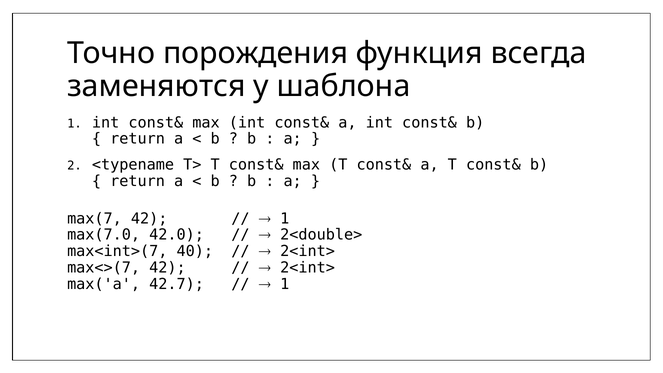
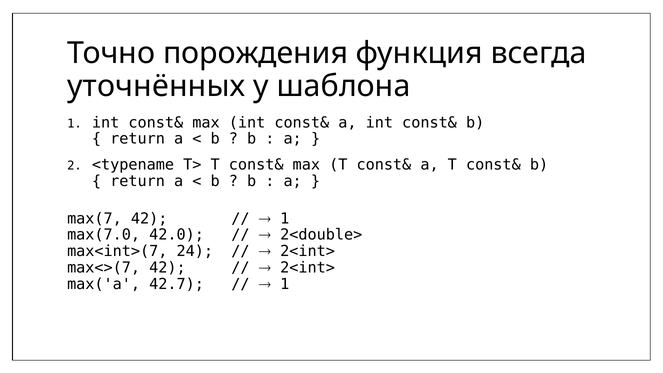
заменяются: заменяются -> уточнённых (156, 86)
40: 40 -> 24 (195, 251)
